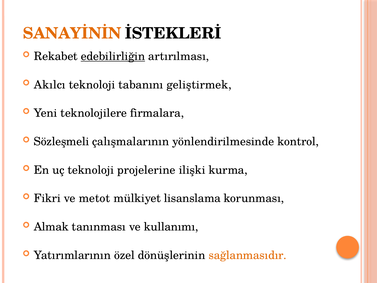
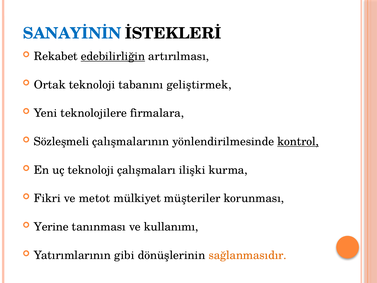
SANAYİNİN colour: orange -> blue (72, 33)
Akılcı: Akılcı -> Ortak (50, 85)
kontrol underline: none -> present (298, 141)
projelerine: projelerine -> çalışmaları (146, 170)
lisanslama: lisanslama -> müşteriler (192, 198)
Almak: Almak -> Yerine (51, 227)
özel: özel -> gibi (124, 255)
